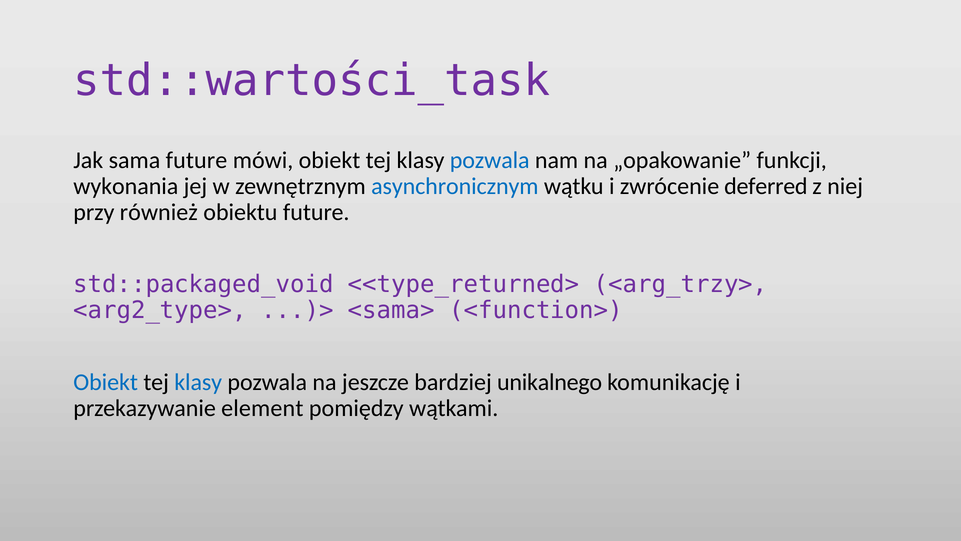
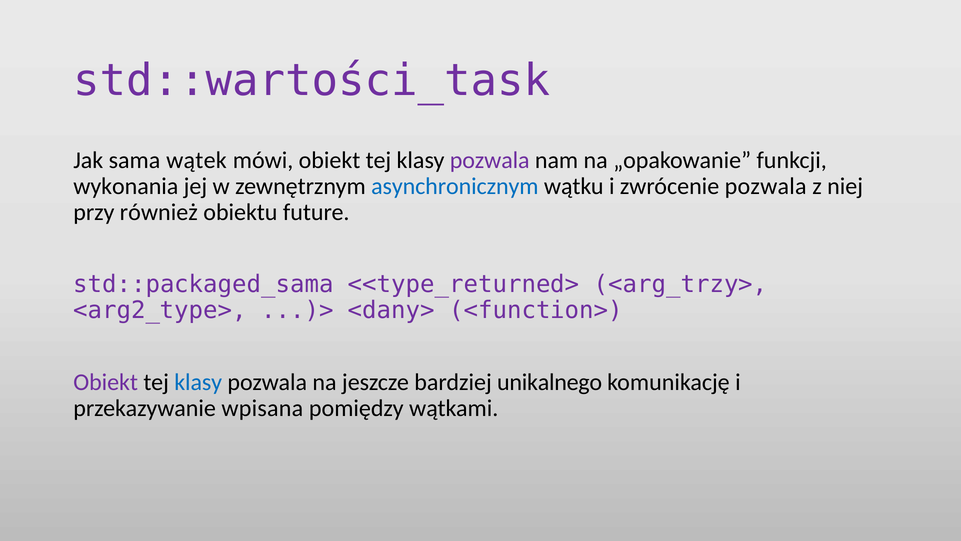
sama future: future -> wątek (196, 160)
pozwala colour: blue -> purple (490, 160)
zwrócenie deferred: deferred -> pozwala (766, 186)
std::packaged_void: std::packaged_void -> std::packaged_sama (203, 284)
<sama>: <sama> -> <dany> (391, 310)
Obiekt colour: blue -> purple (106, 382)
element: element -> wpisana (262, 408)
